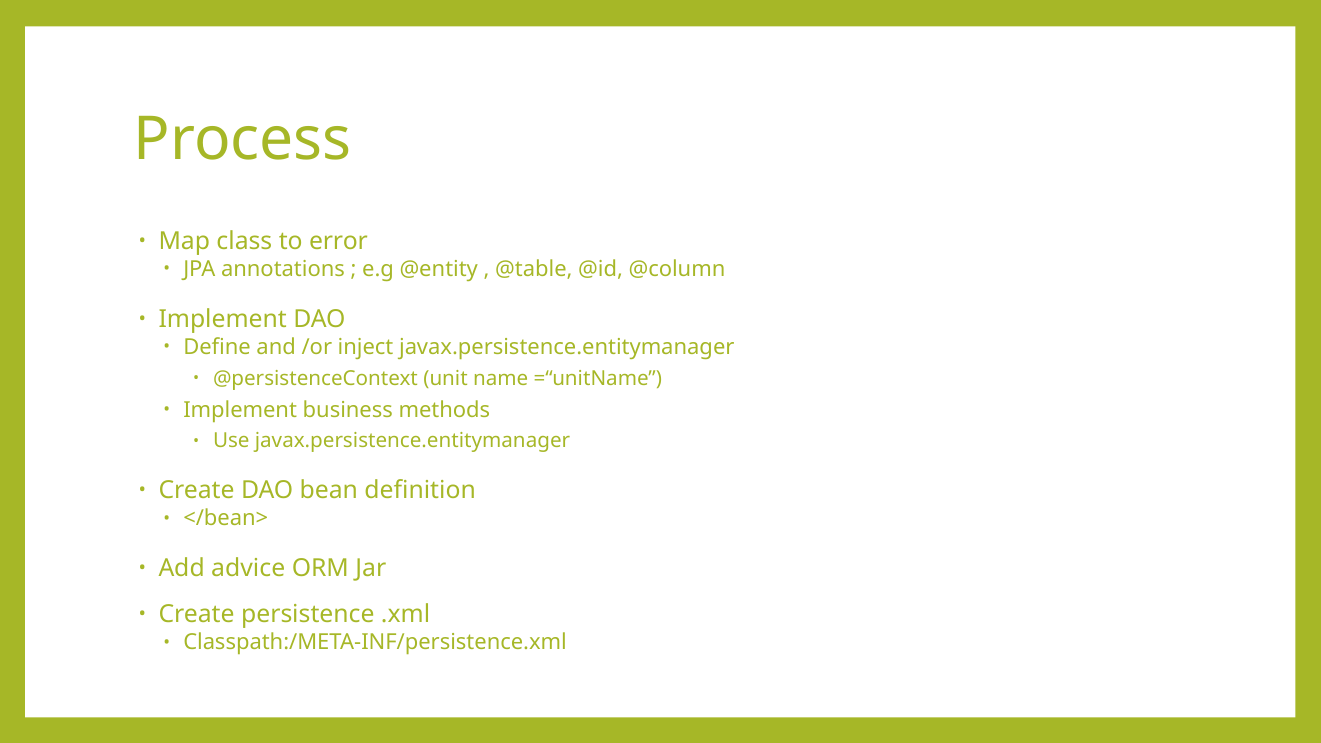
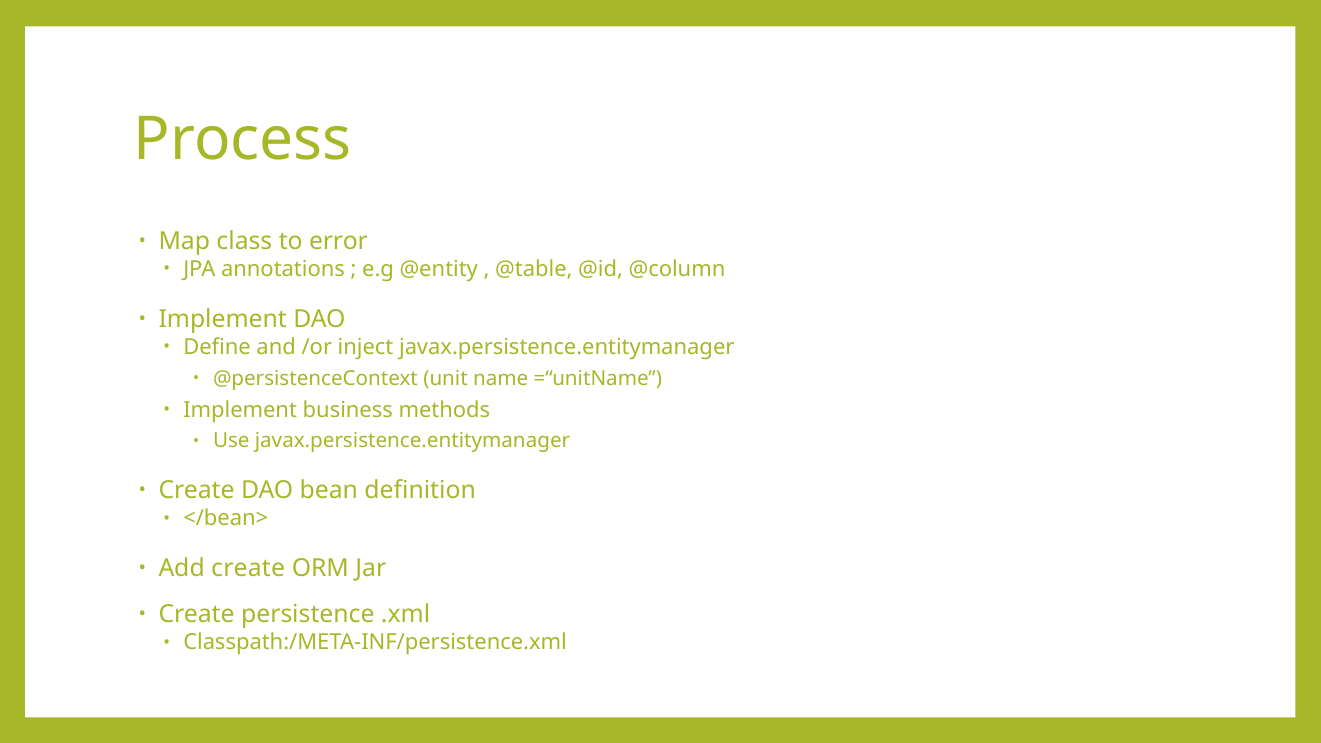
Add advice: advice -> create (248, 568)
